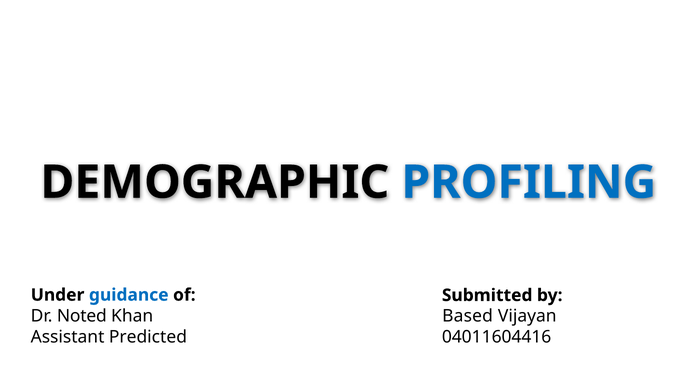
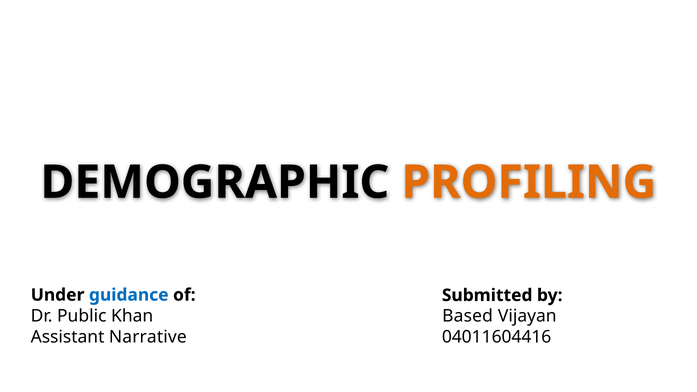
PROFILING colour: blue -> orange (529, 182)
Noted: Noted -> Public (82, 316)
Predicted: Predicted -> Narrative (148, 337)
